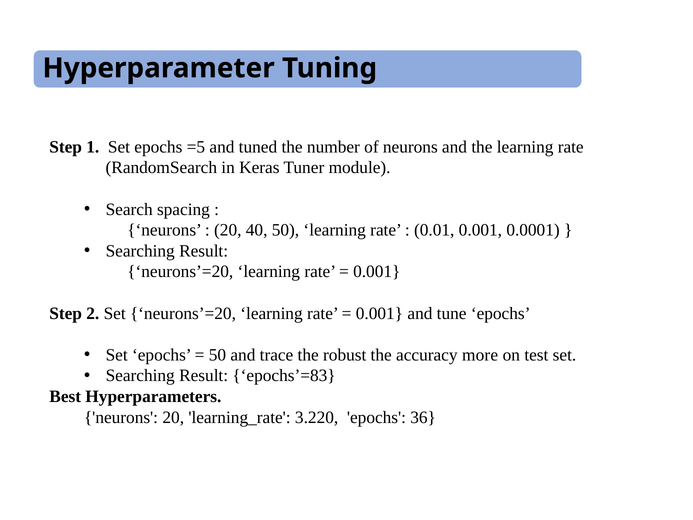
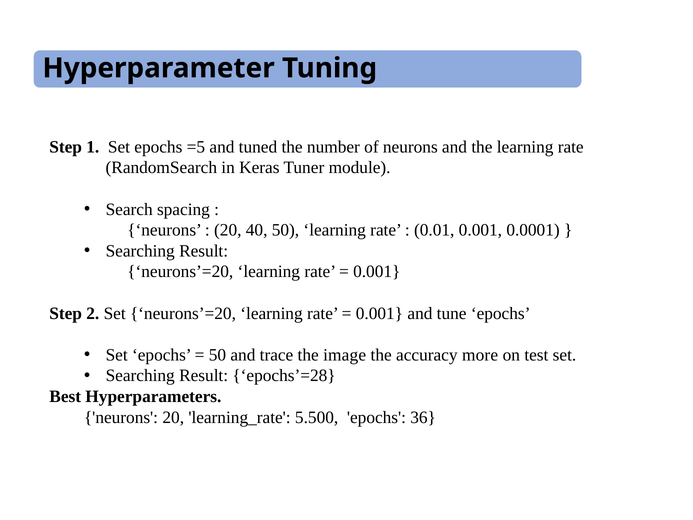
robust: robust -> image (345, 355)
epochs’=83: epochs’=83 -> epochs’=28 (284, 376)
3.220: 3.220 -> 5.500 (317, 417)
